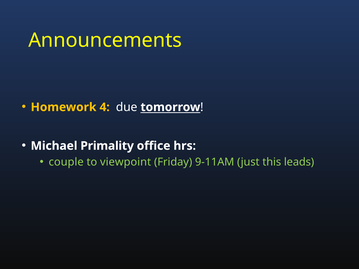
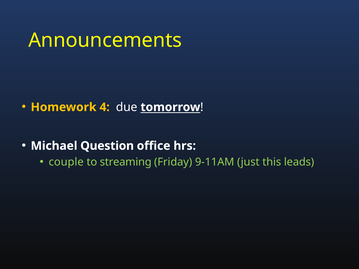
Primality: Primality -> Question (107, 146)
viewpoint: viewpoint -> streaming (126, 162)
